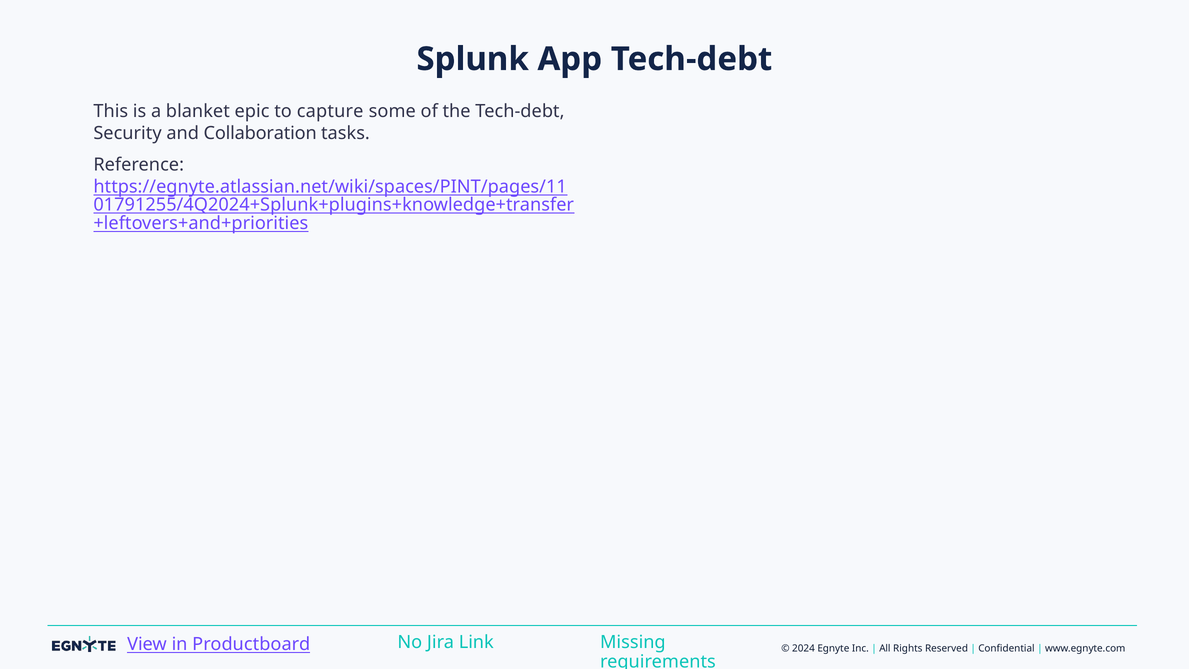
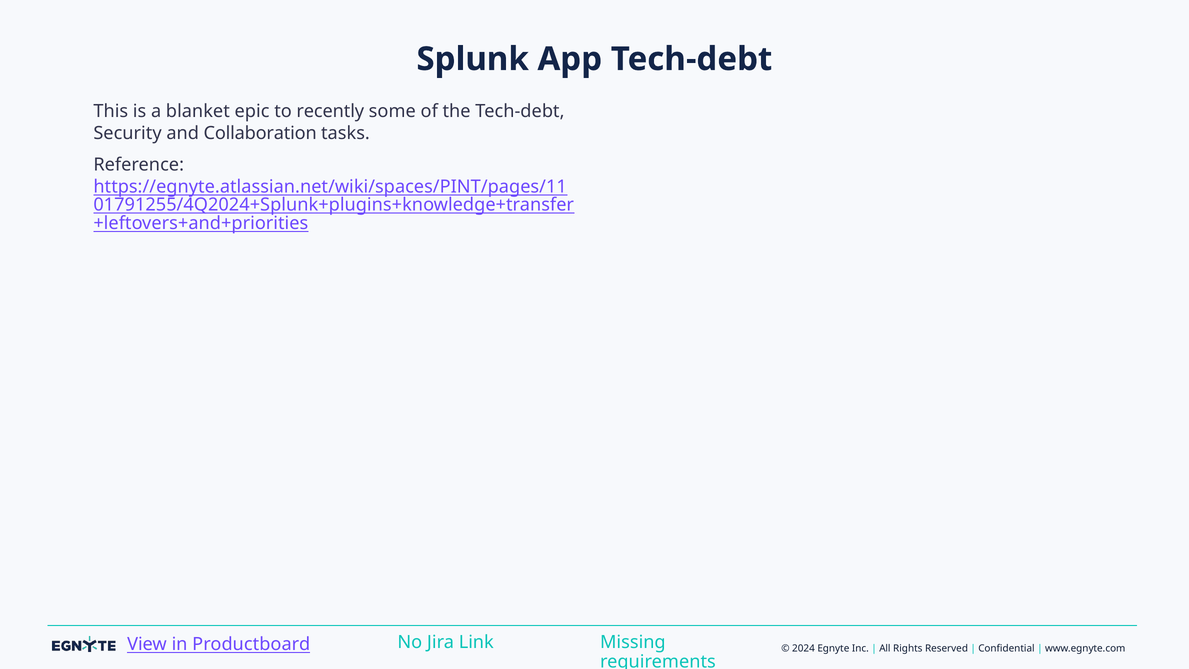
capture: capture -> recently (330, 111)
